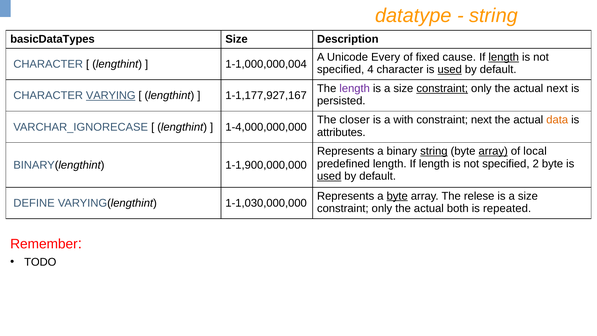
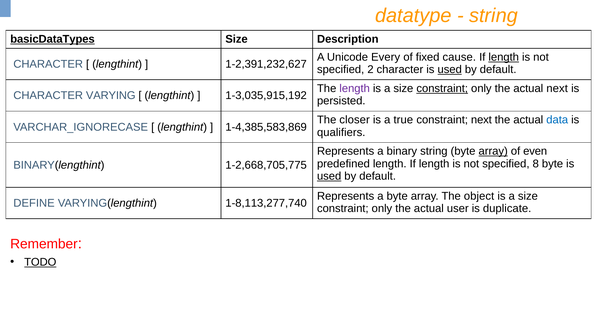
basicDataTypes underline: none -> present (52, 39)
1-1,000,000,004: 1-1,000,000,004 -> 1-2,391,232,627 (266, 64)
4: 4 -> 2 (370, 70)
VARYING underline: present -> none (111, 96)
1-1,177,927,167: 1-1,177,927,167 -> 1-3,035,915,192 (266, 96)
with: with -> true (403, 120)
data colour: orange -> blue (557, 120)
1-4,000,000,000: 1-4,000,000,000 -> 1-4,385,583,869 (266, 127)
attributes: attributes -> qualifiers (341, 132)
string underline: present -> none (434, 151)
local: local -> even (535, 151)
2: 2 -> 8 (536, 164)
1-1,900,000,000: 1-1,900,000,000 -> 1-2,668,705,775 (266, 165)
byte underline: present -> none (397, 196)
relese: relese -> object (479, 196)
1-1,030,000,000: 1-1,030,000,000 -> 1-8,113,277,740 (266, 203)
both: both -> user (458, 208)
repeated: repeated -> duplicate (507, 208)
TODO underline: none -> present (40, 262)
